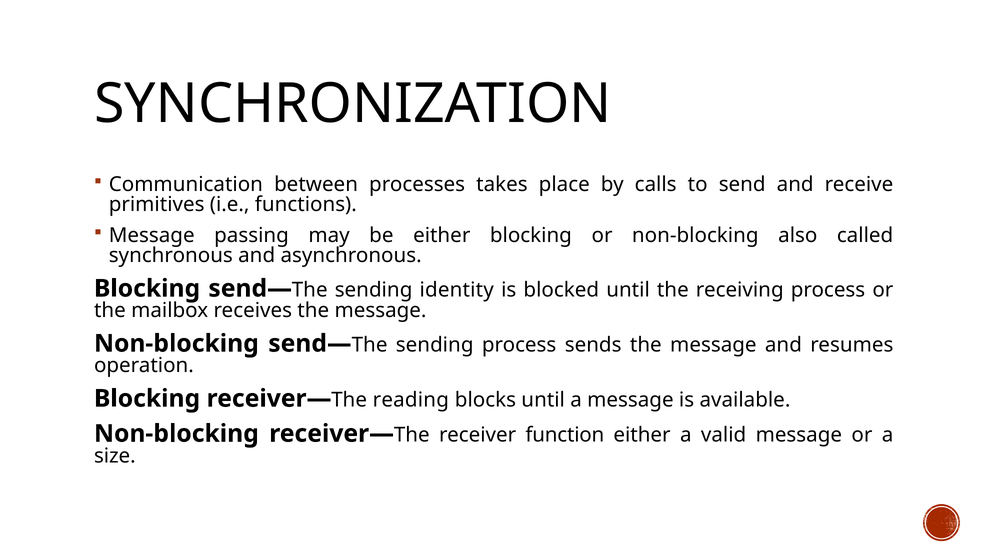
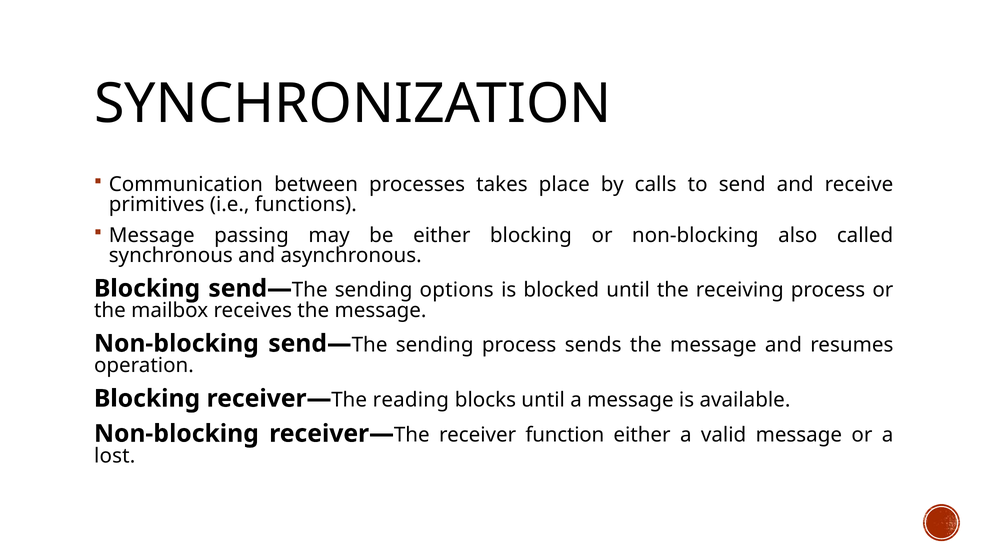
identity: identity -> options (457, 290)
size: size -> lost (115, 456)
